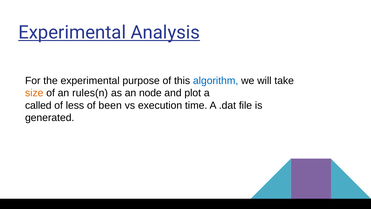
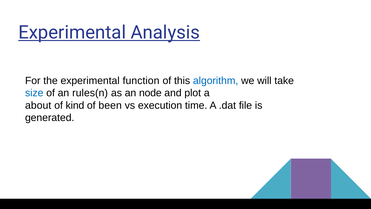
purpose: purpose -> function (141, 80)
size colour: orange -> blue (34, 93)
called: called -> about (38, 105)
less: less -> kind (75, 105)
